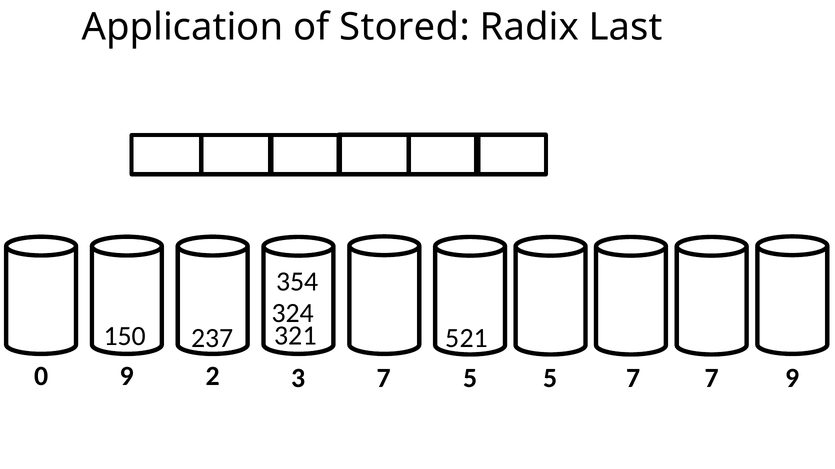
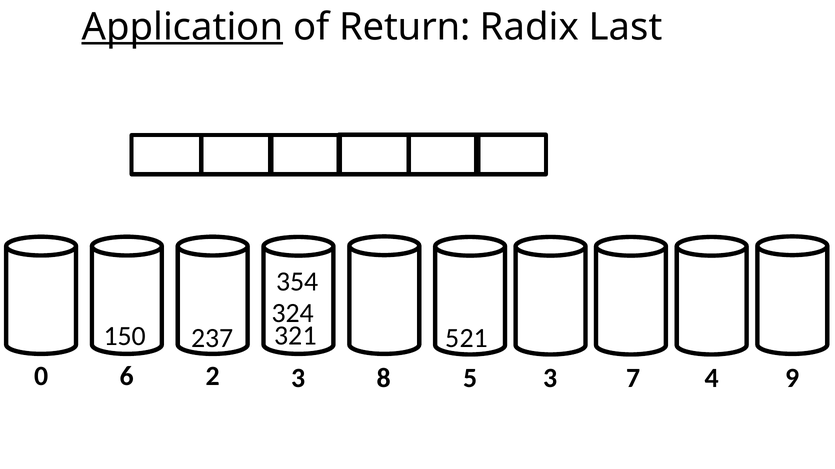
Application underline: none -> present (182, 27)
Stored: Stored -> Return (405, 27)
0 9: 9 -> 6 (127, 377)
3 7: 7 -> 8 (384, 379)
5 5: 5 -> 3 (551, 379)
7 7: 7 -> 4 (712, 379)
